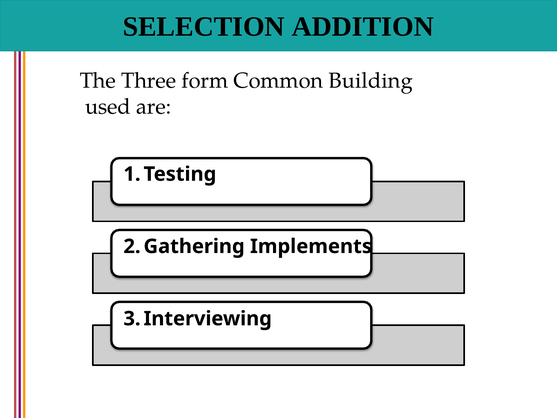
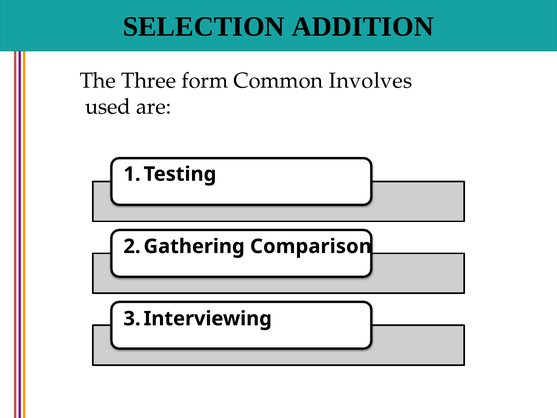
Building: Building -> Involves (371, 81)
Implements: Implements -> Comparison (311, 246)
